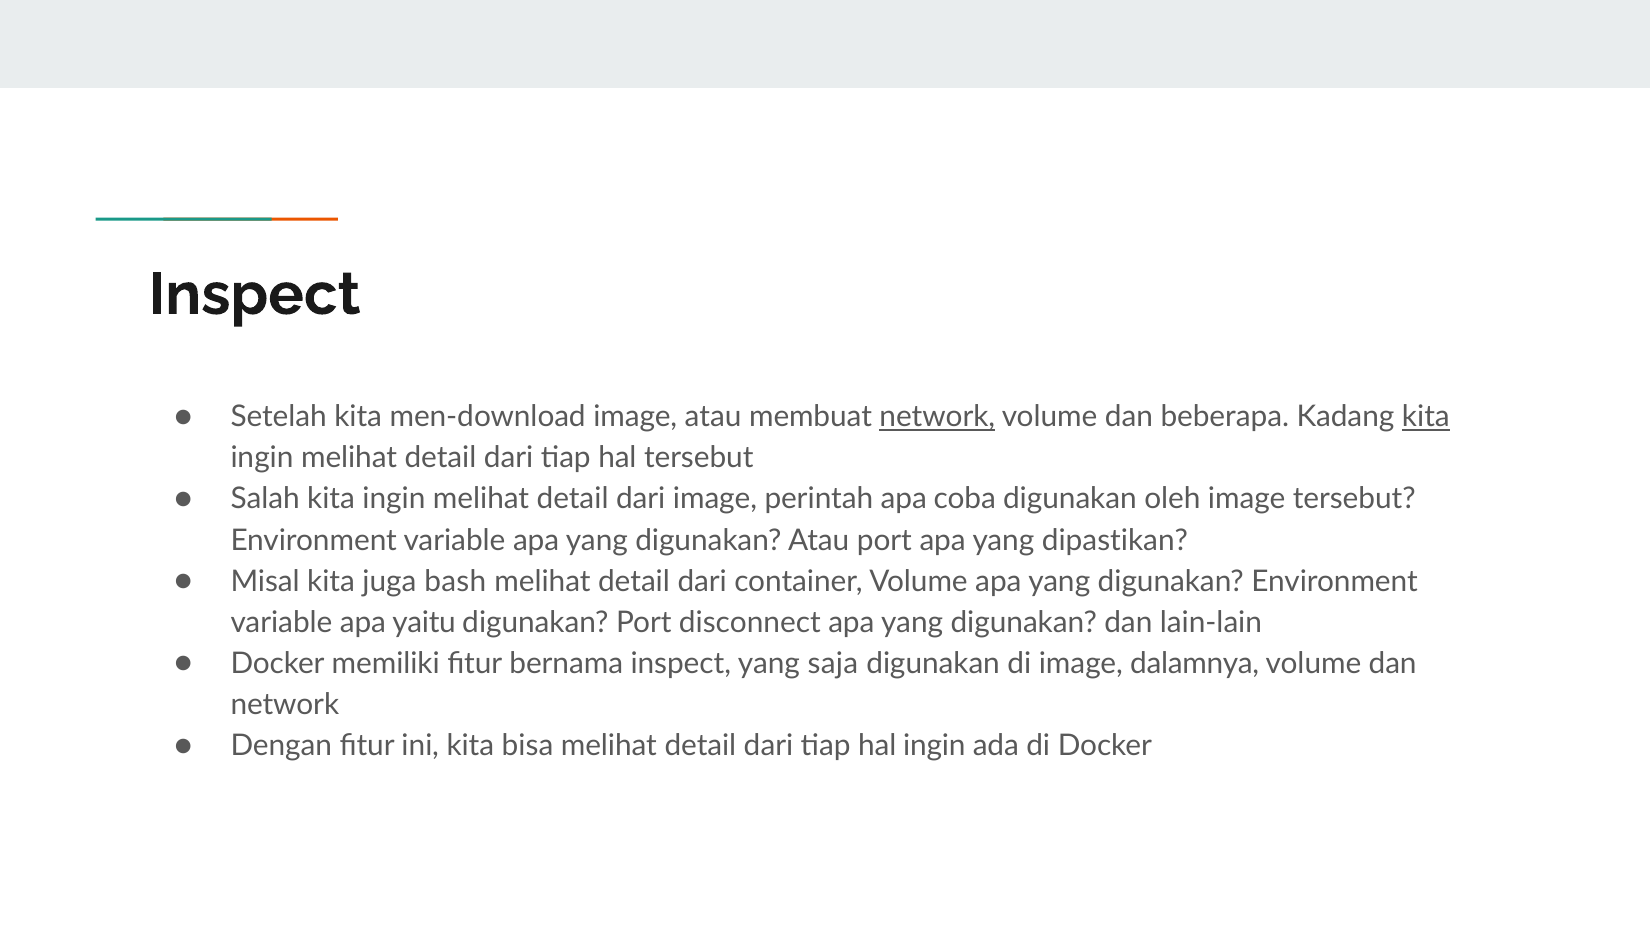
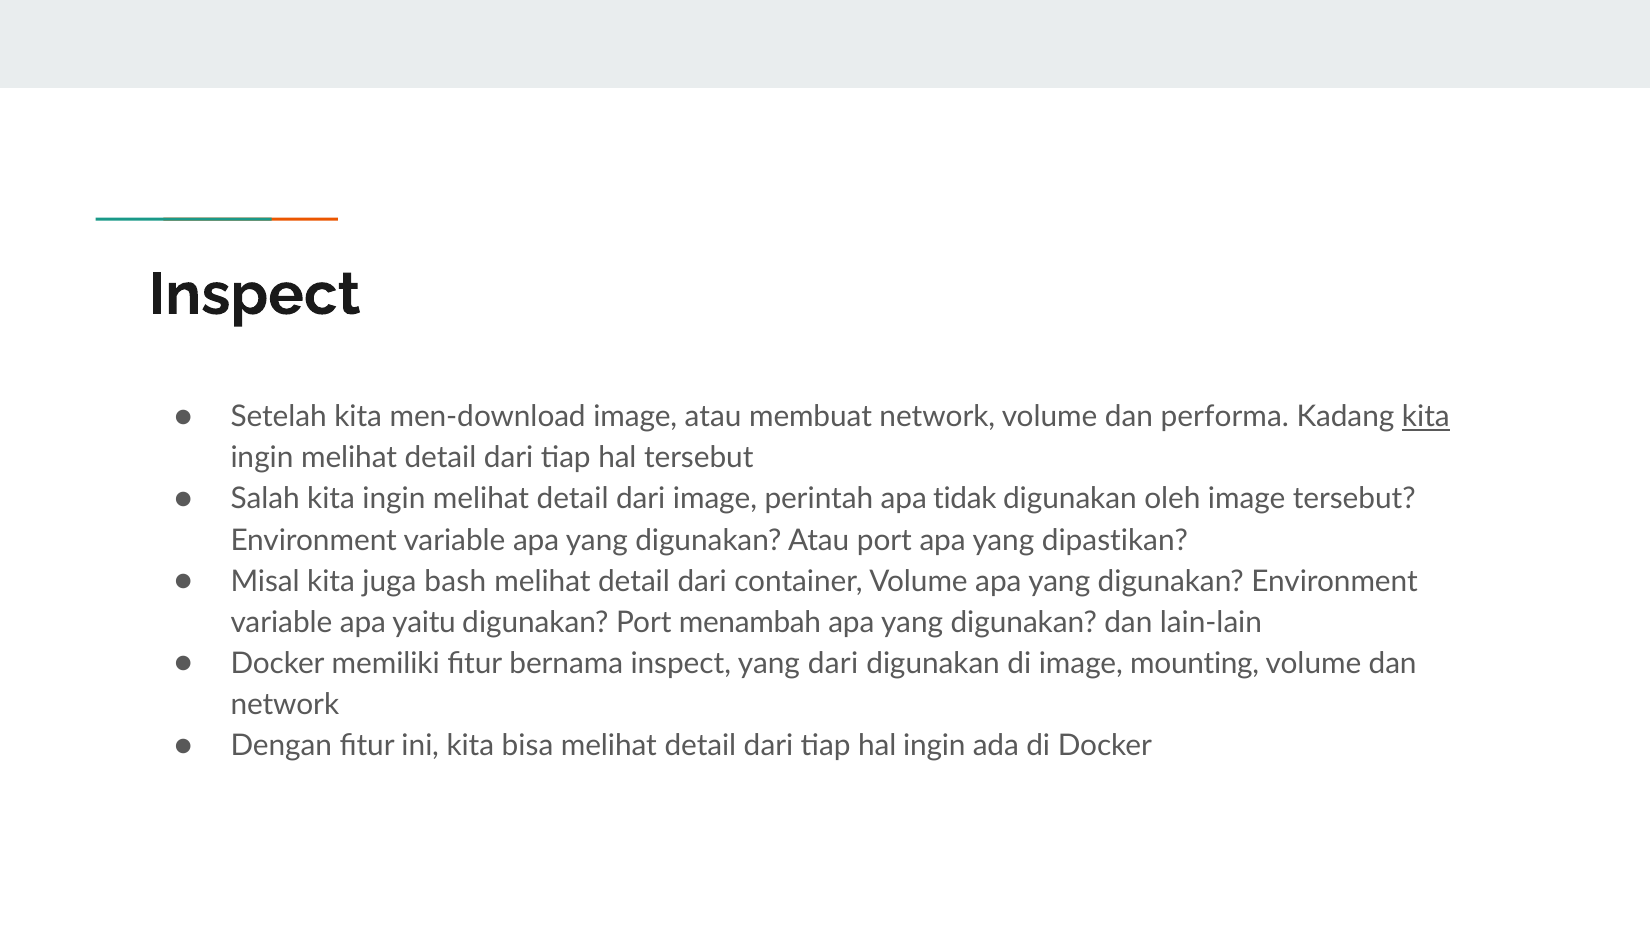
network underline: present -> none (937, 417)
beberapa: beberapa -> performa (1225, 417)
coba: coba -> tidak (965, 499)
disconnect: disconnect -> menambah (750, 623)
yang saja: saja -> dari (833, 664)
dalamnya: dalamnya -> mounting (1195, 664)
